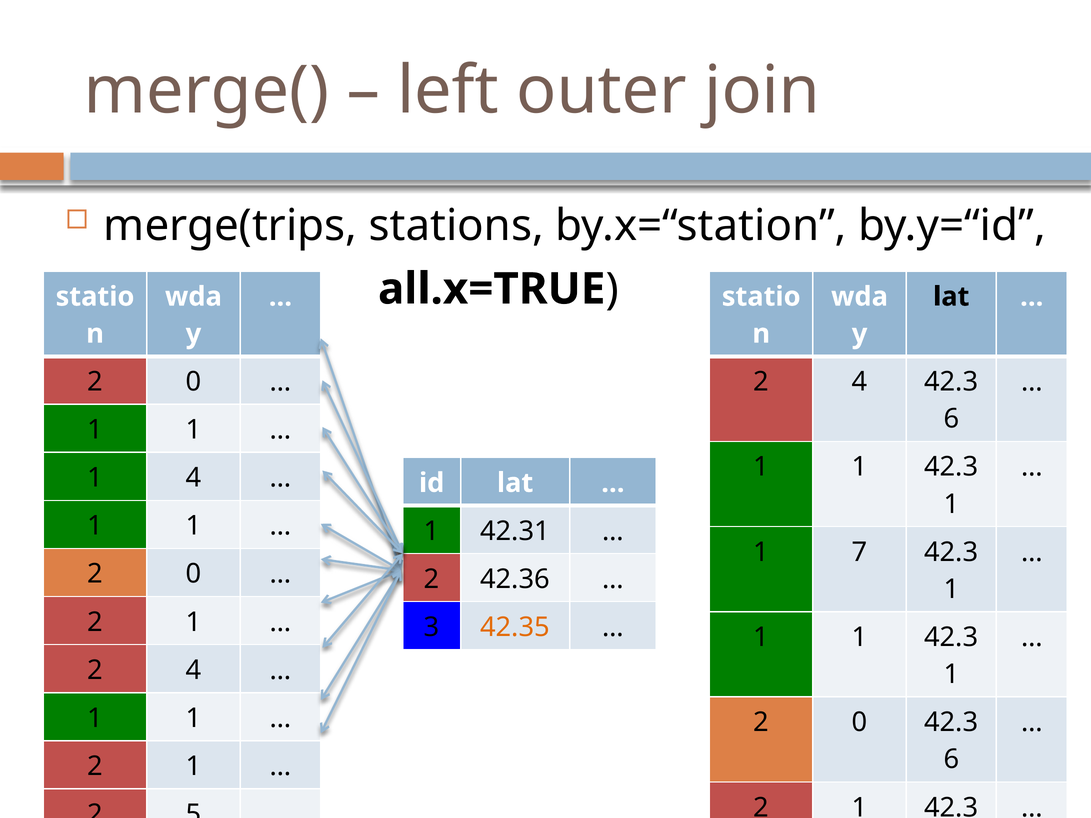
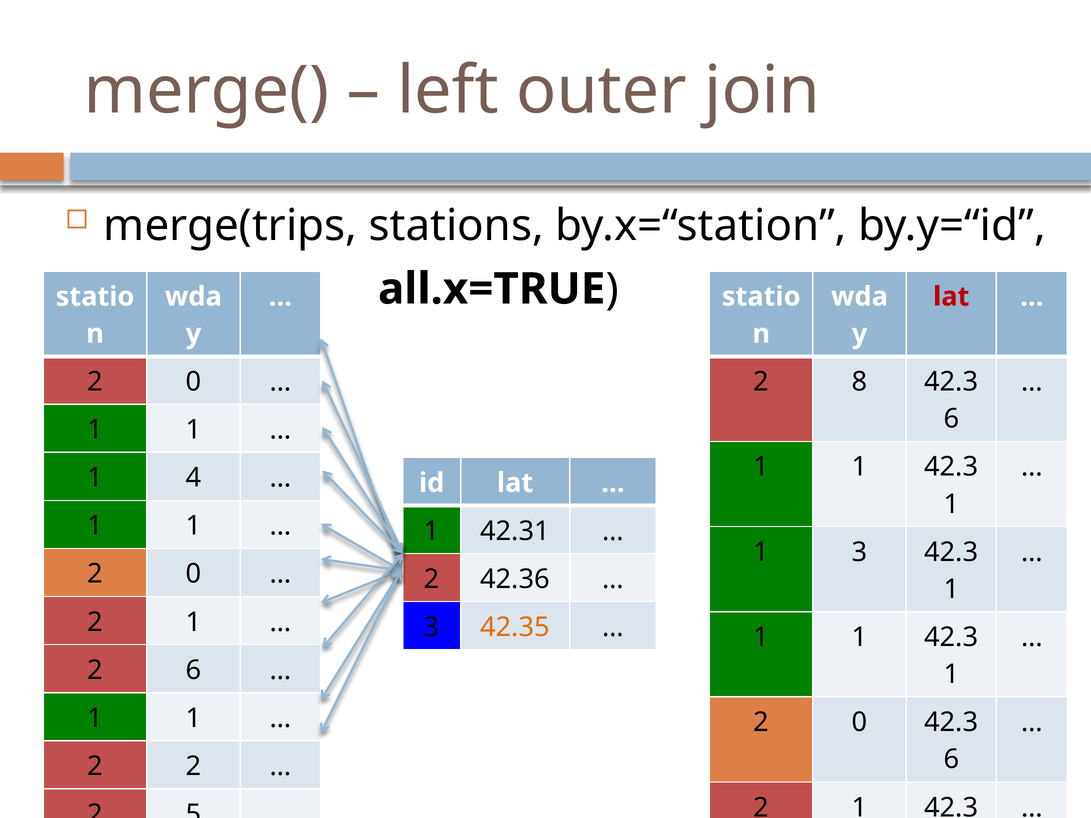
lat colour: black -> red (951, 297)
4: 4 -> 8 (860, 382)
1 7: 7 -> 3 (860, 552)
4: 4 -> 6 (193, 670)
1: 1 -> 2 (193, 766)
